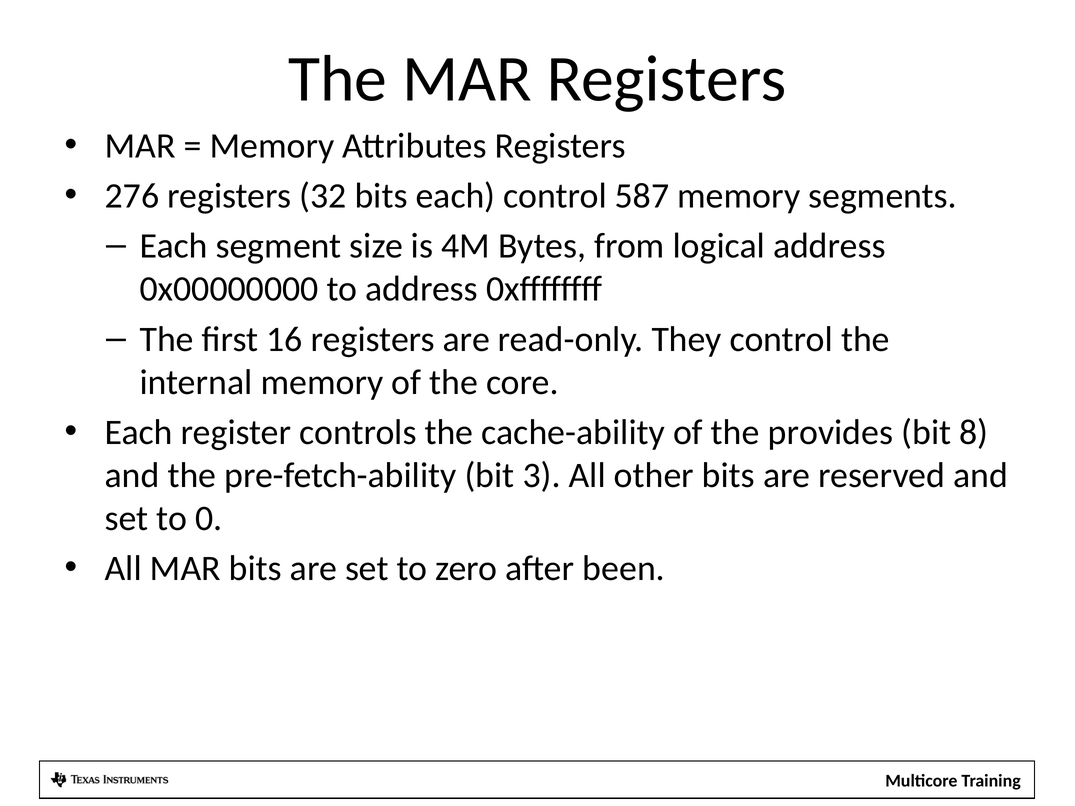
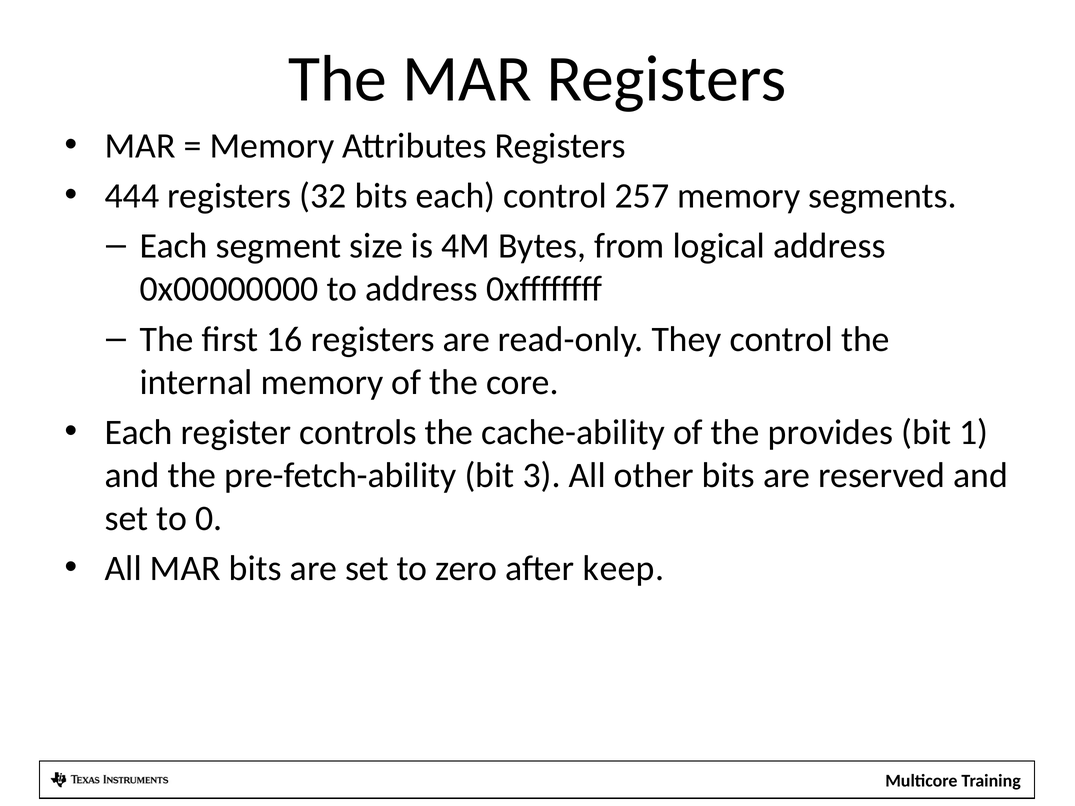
276: 276 -> 444 (132, 196)
587: 587 -> 257 (642, 196)
8: 8 -> 1 (974, 432)
been: been -> keep (624, 569)
